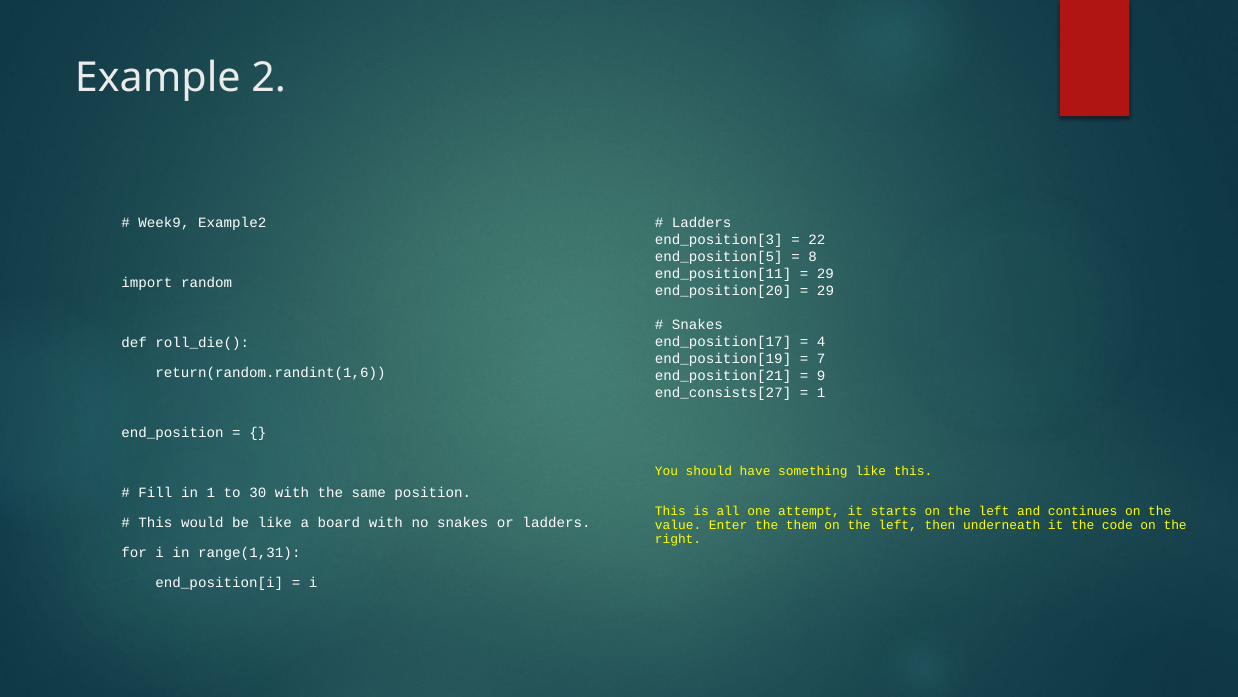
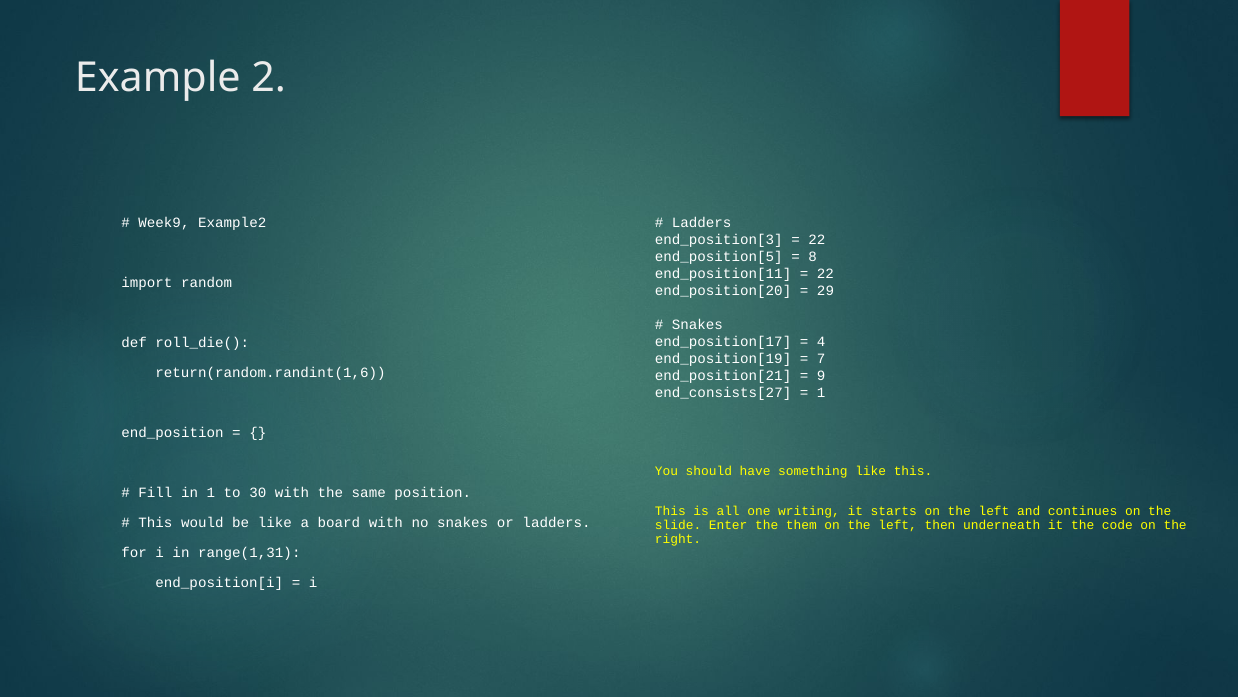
29: 29 -> 22 (825, 274)
attempt: attempt -> writing (809, 511)
value: value -> slide (678, 525)
